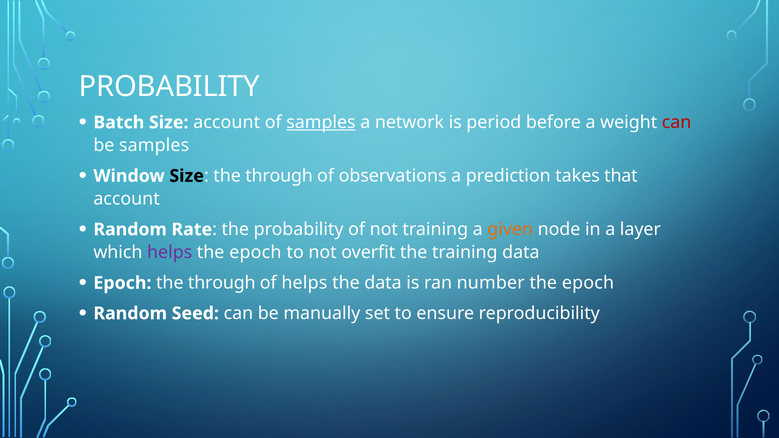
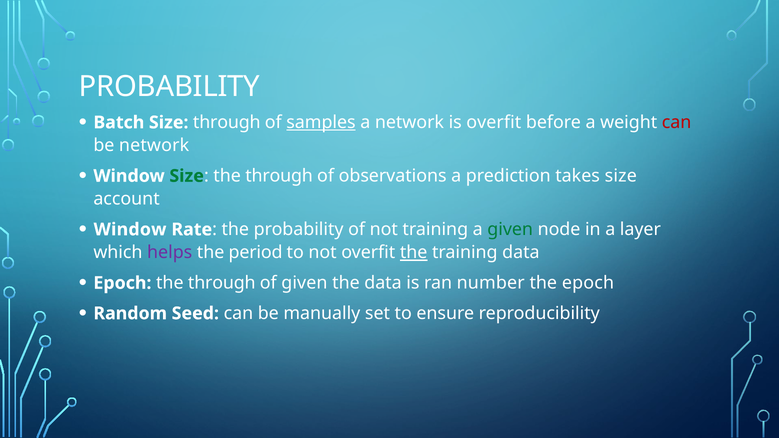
Size account: account -> through (227, 123)
is period: period -> overfit (494, 123)
be samples: samples -> network (154, 146)
Size colour: black -> green (187, 176)
takes that: that -> size (621, 176)
Random: Random -> Window (130, 230)
given colour: orange -> green (510, 230)
epoch: epoch -> period (256, 253)
the underline: none -> present (414, 253)
of helps: helps -> given (304, 283)
